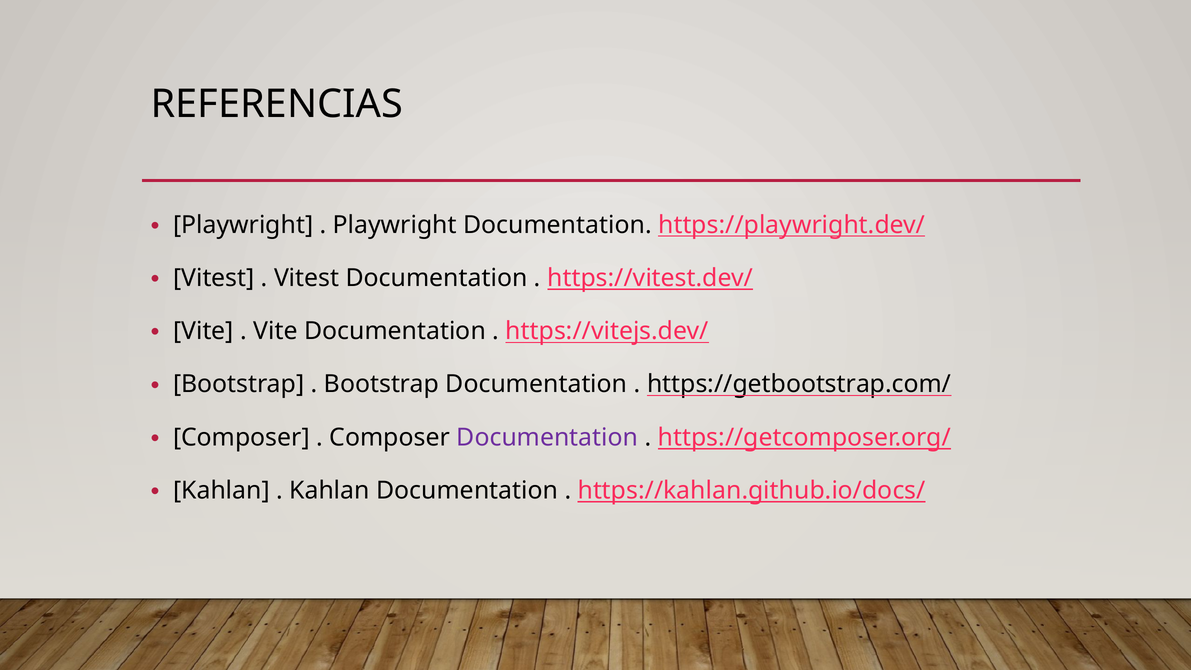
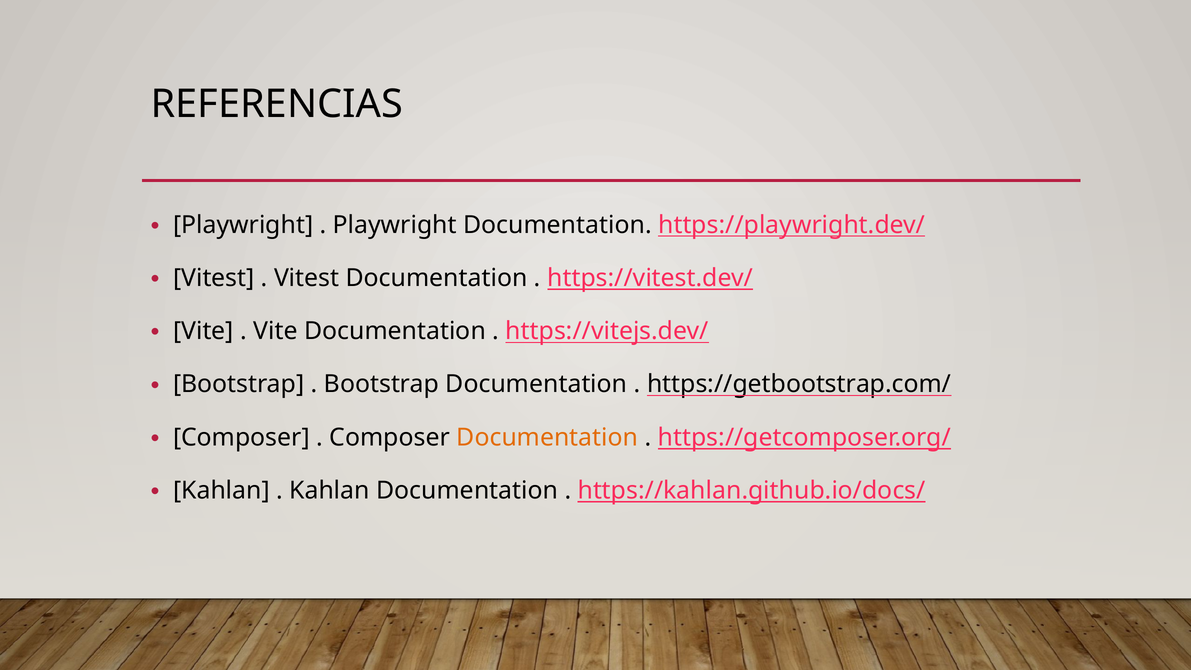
Documentation colour: purple -> orange (547, 437)
